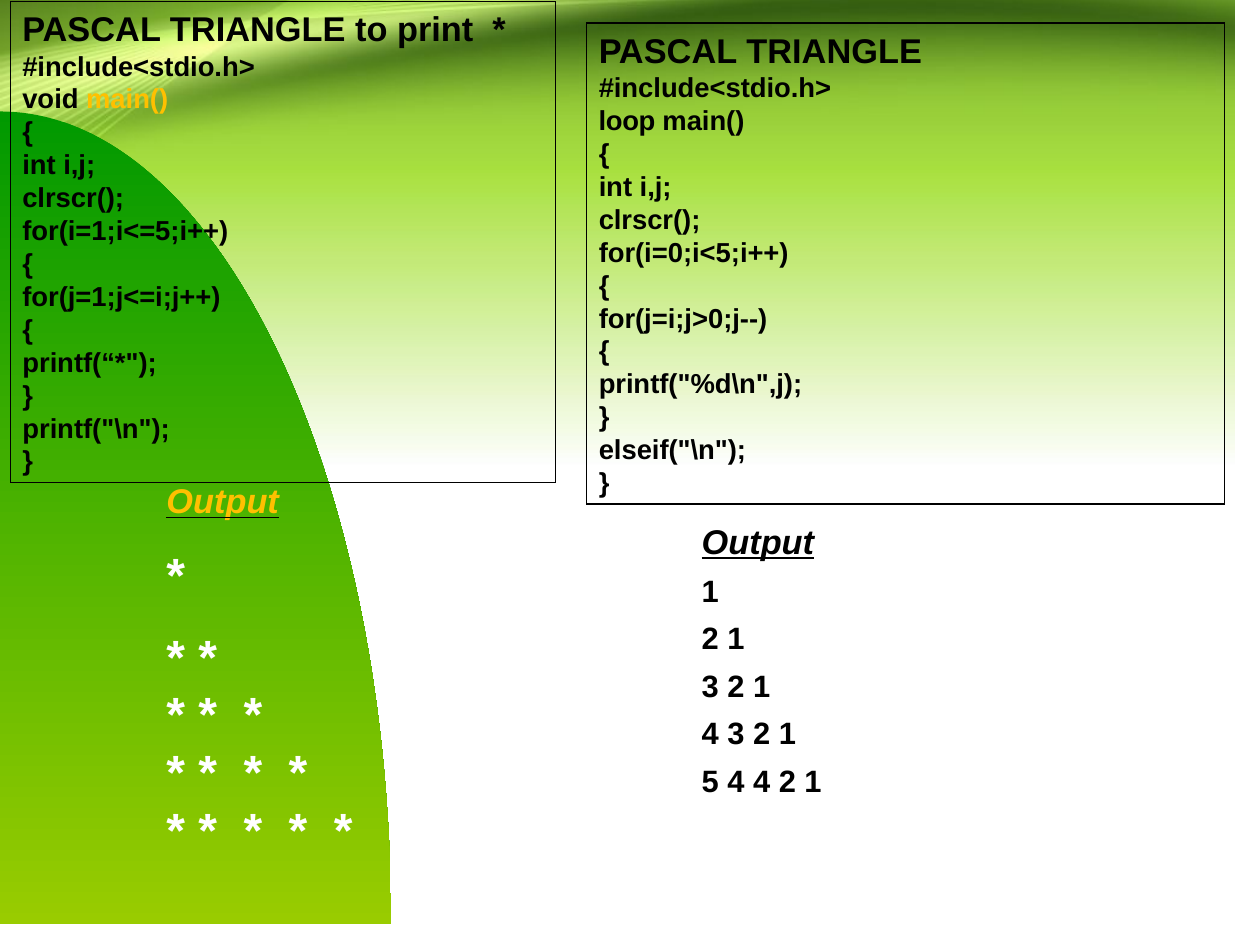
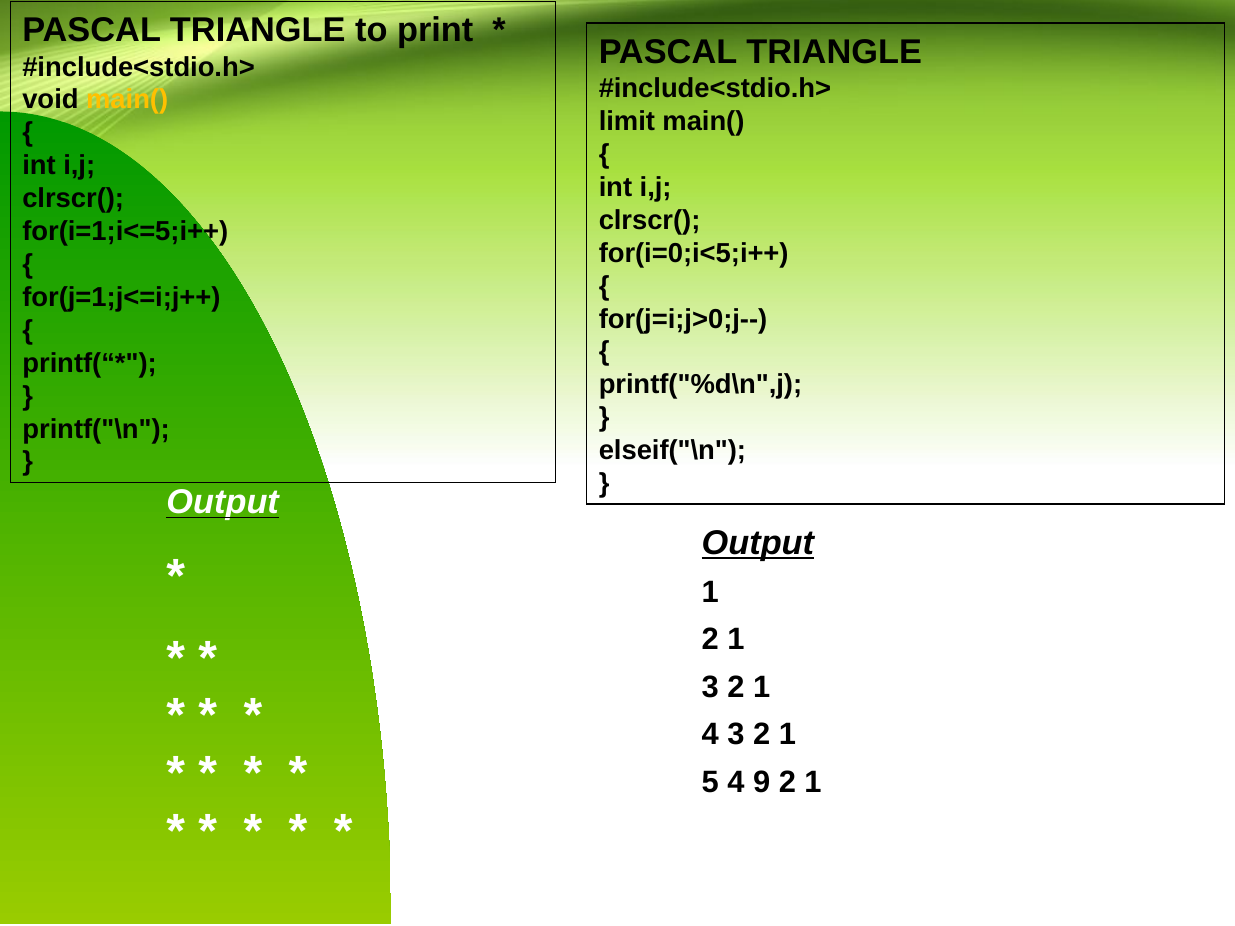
loop: loop -> limit (627, 122)
Output colour: yellow -> white (223, 503)
4 4: 4 -> 9 (762, 782)
